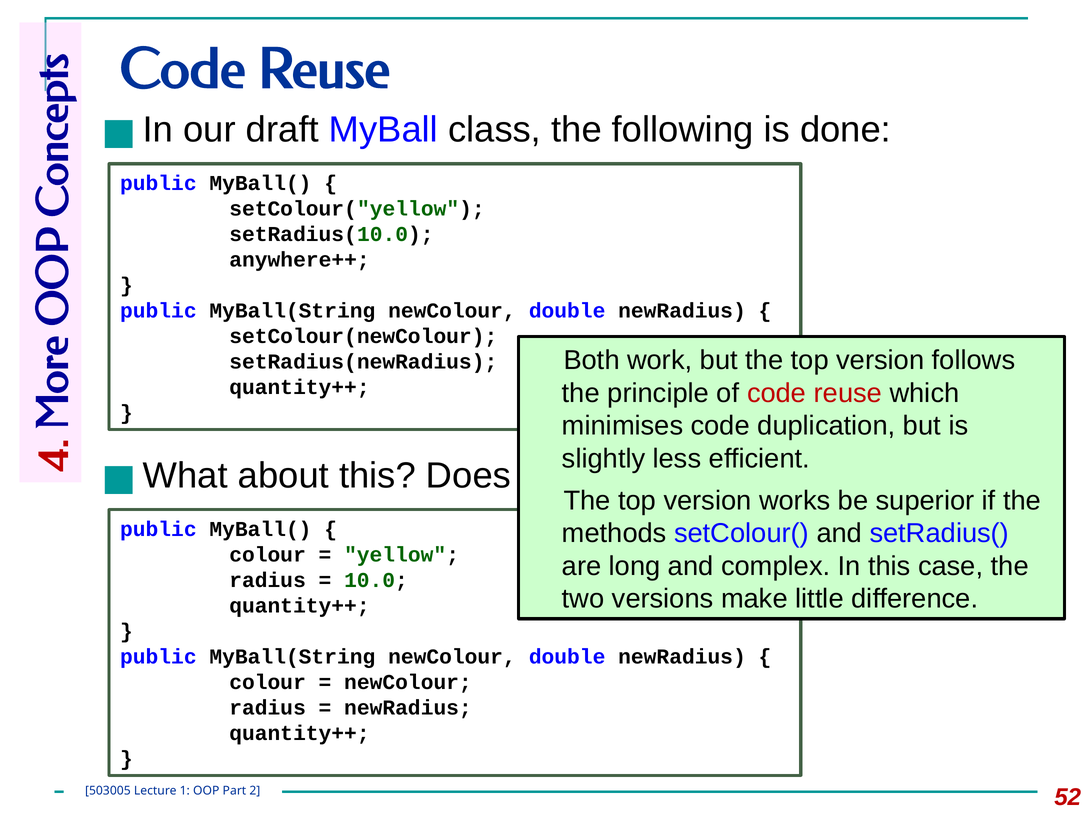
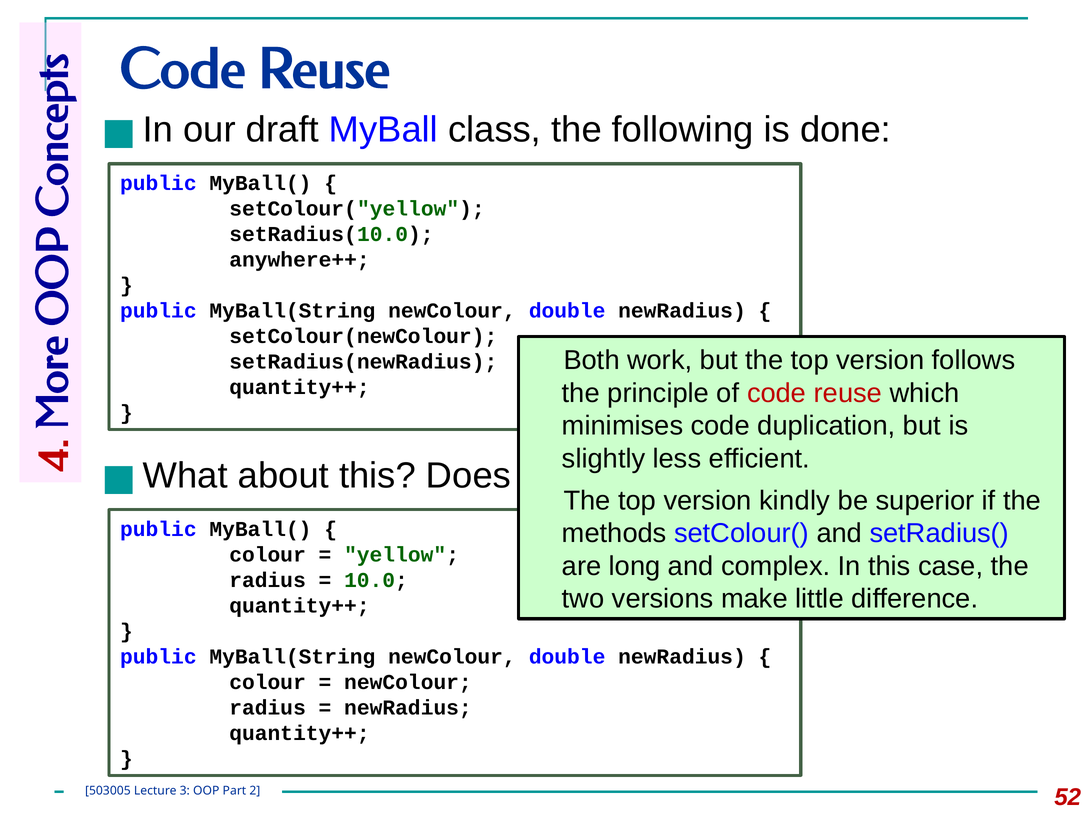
works: works -> kindly (795, 501)
1: 1 -> 3 (185, 791)
